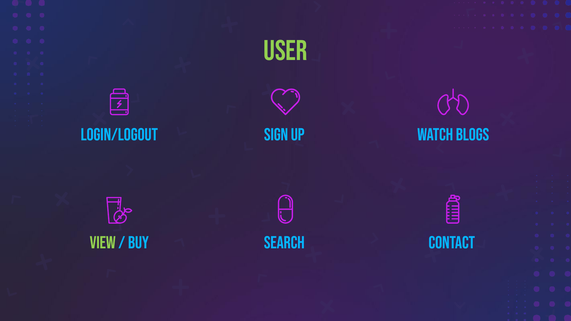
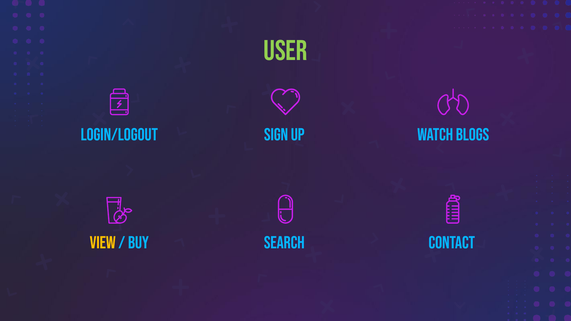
View colour: light green -> yellow (103, 243)
